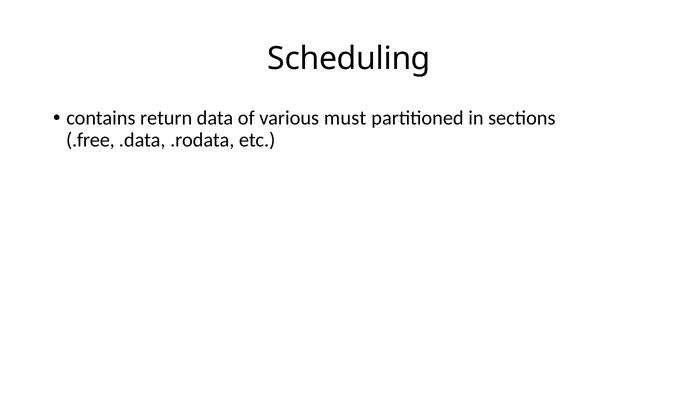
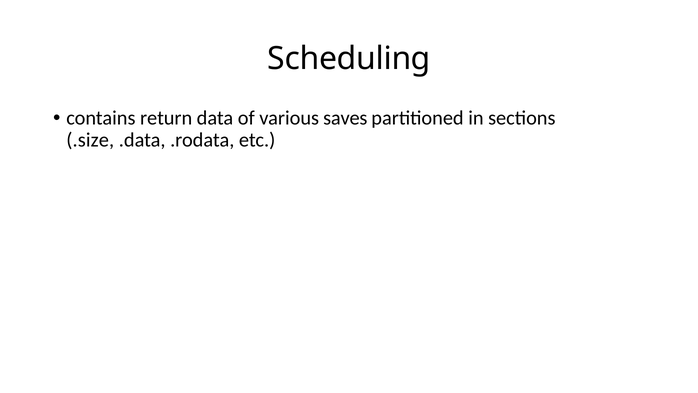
must: must -> saves (345, 118)
.free: .free -> .size (90, 140)
